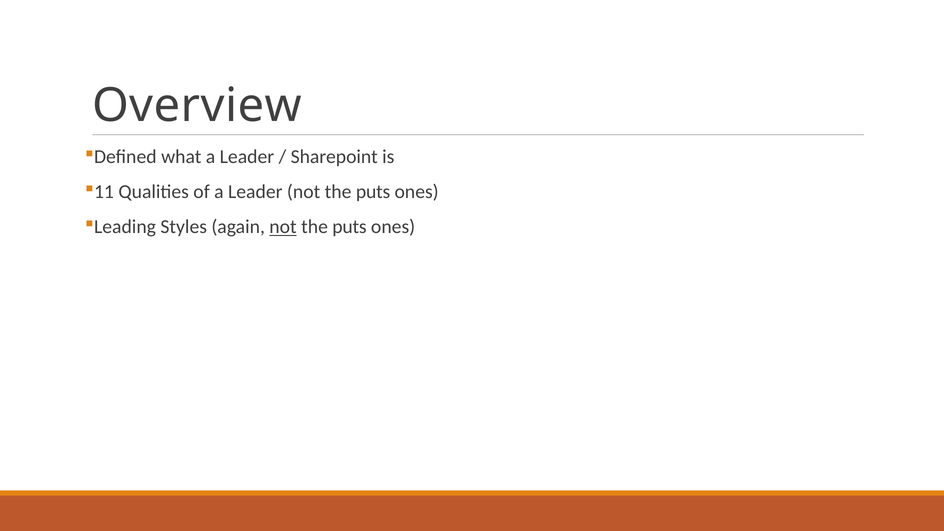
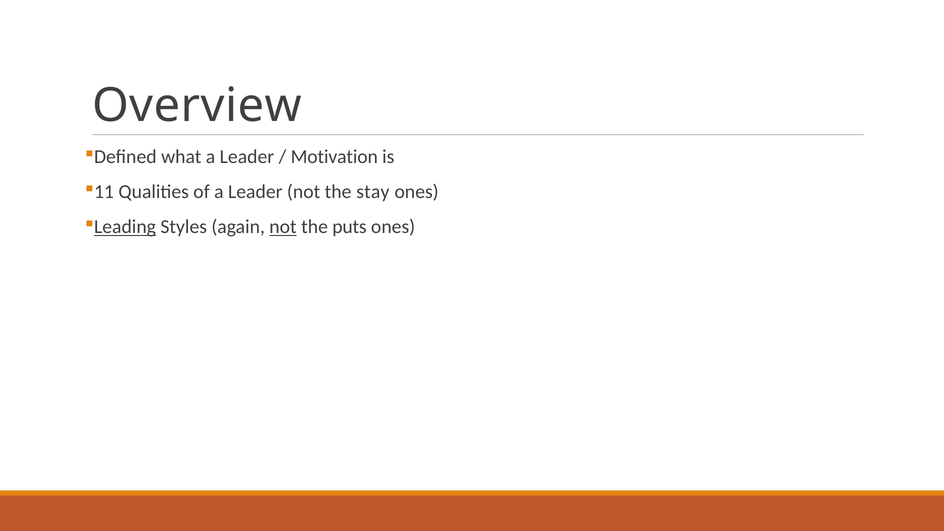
Sharepoint: Sharepoint -> Motivation (334, 157)
Leader not the puts: puts -> stay (373, 192)
Leading underline: none -> present (125, 227)
